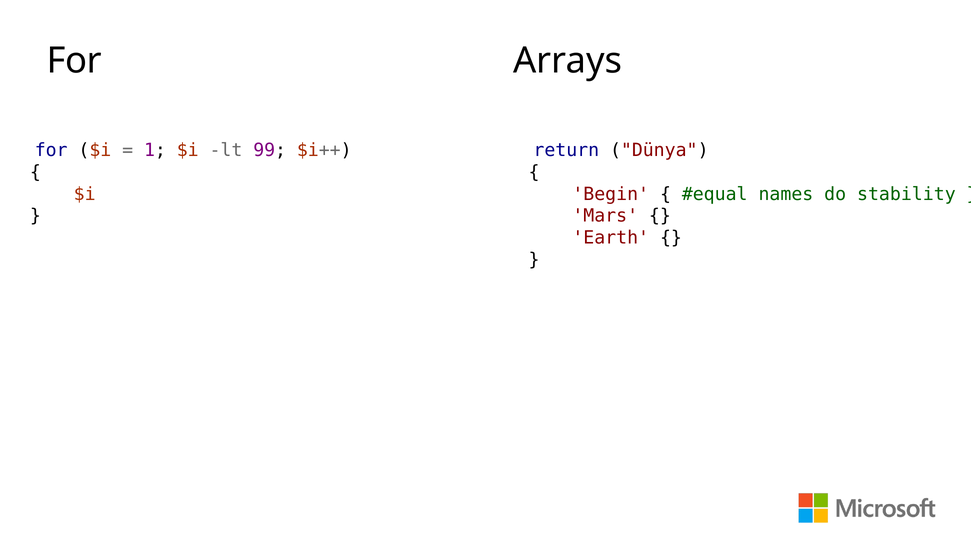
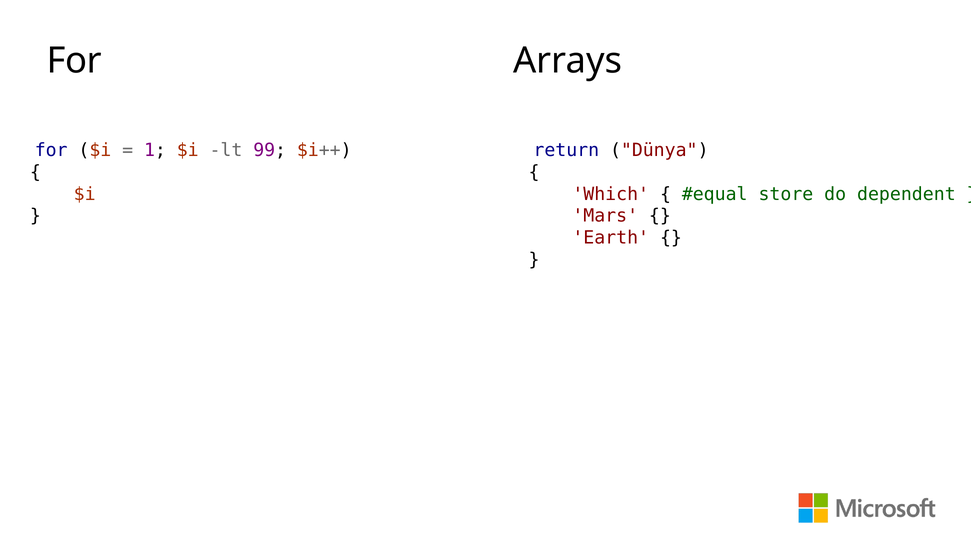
Begin: Begin -> Which (611, 194)
names: names -> store (786, 194)
stability: stability -> dependent (906, 194)
